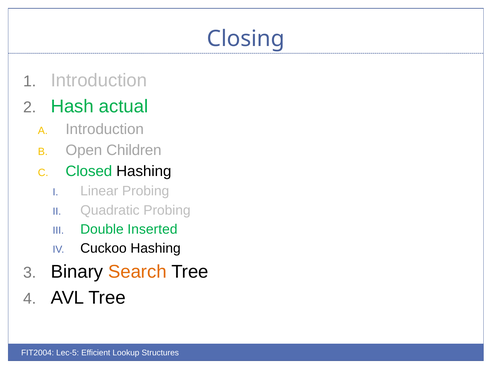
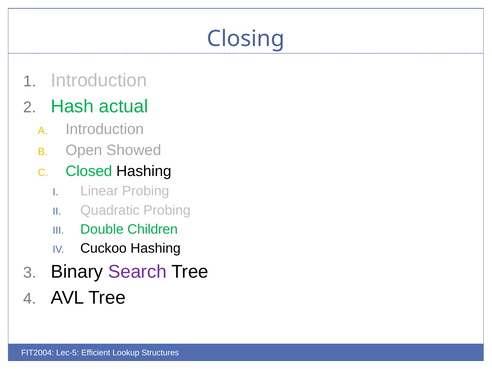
Children: Children -> Showed (134, 150)
Inserted: Inserted -> Children (153, 229)
Search colour: orange -> purple (137, 272)
